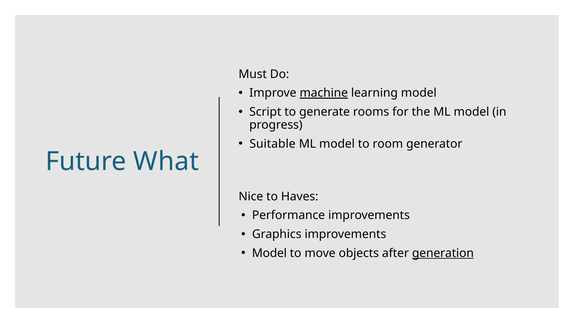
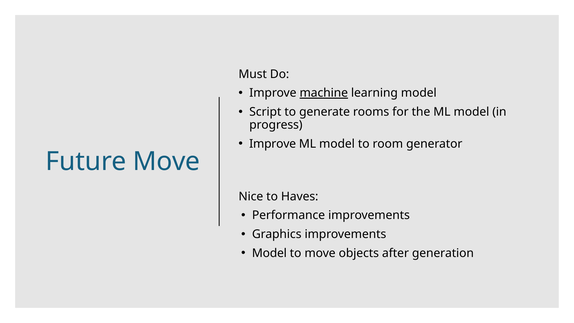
Suitable: Suitable -> Improve (273, 144)
Future What: What -> Move (166, 161)
generation underline: present -> none (443, 253)
